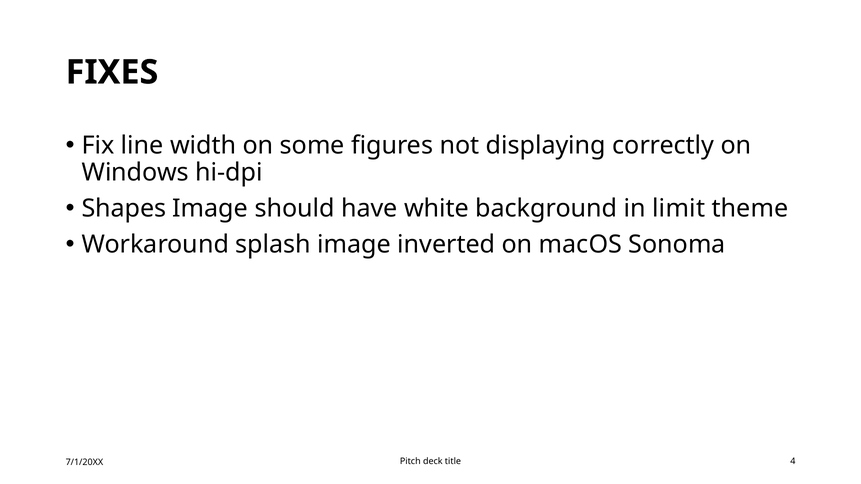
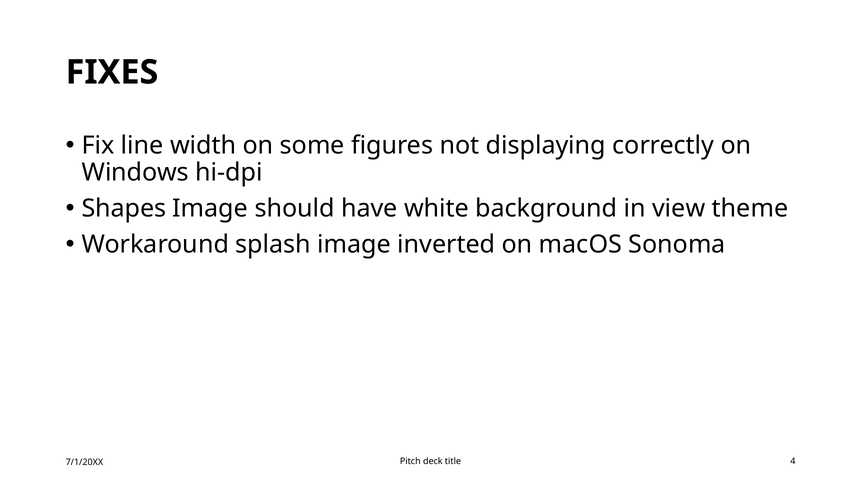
limit: limit -> view (679, 209)
